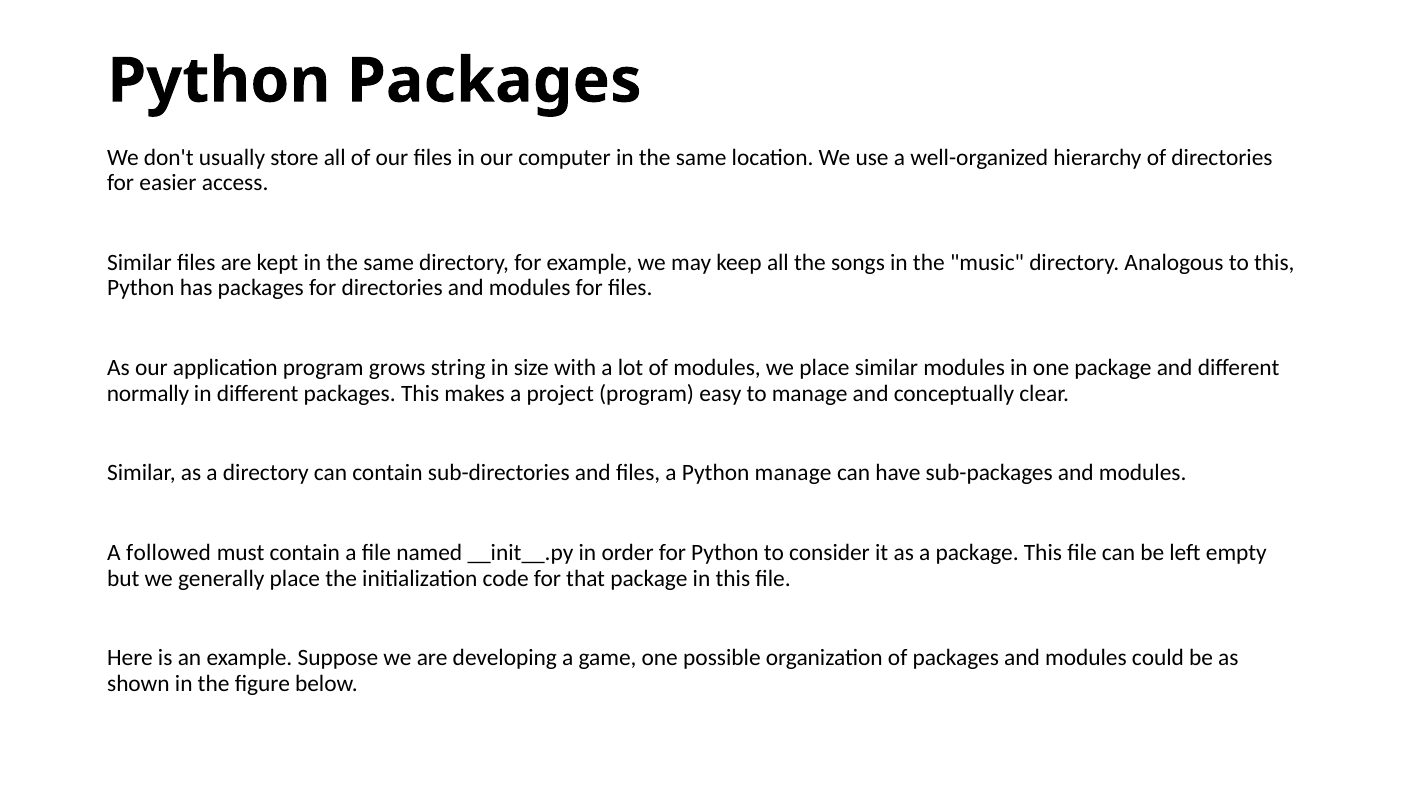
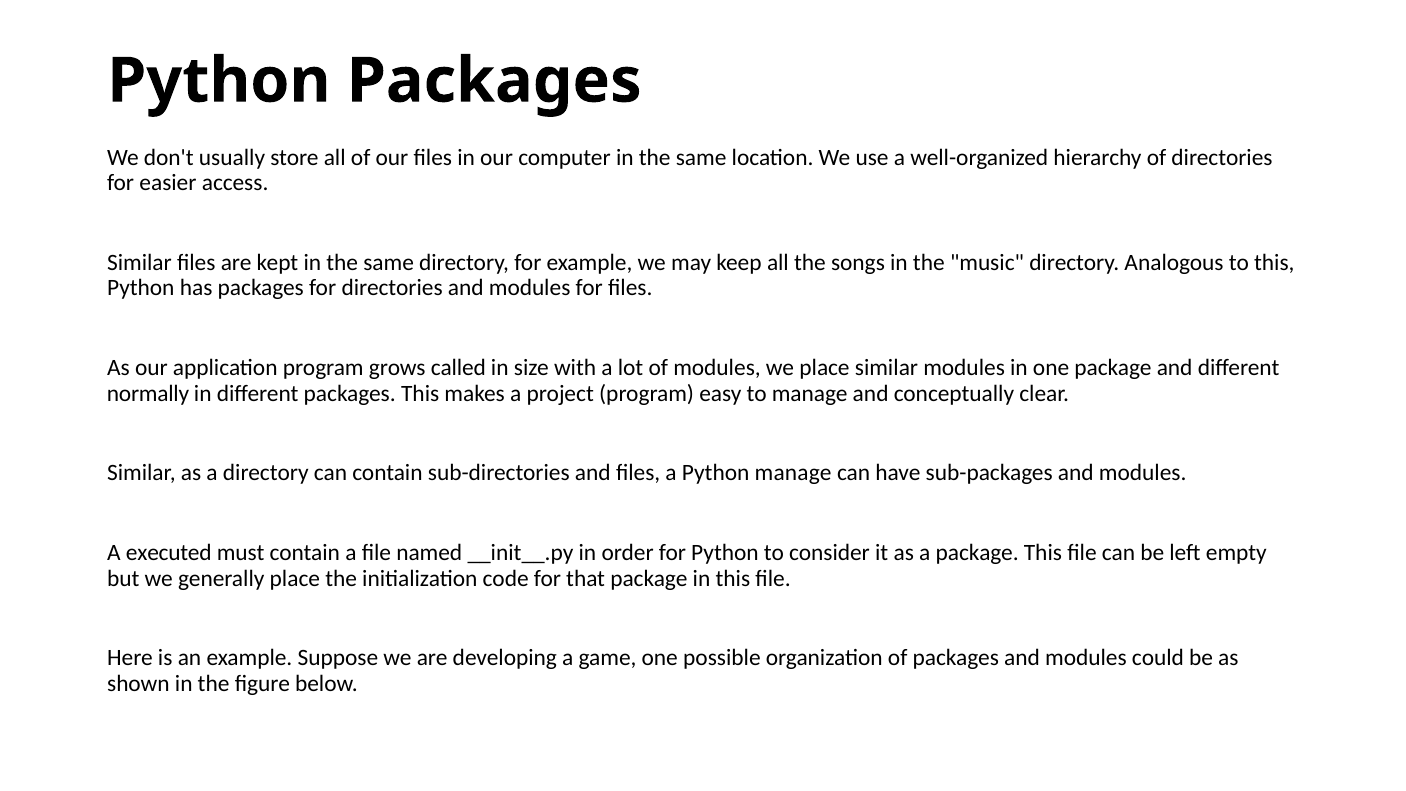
string: string -> called (458, 368)
followed: followed -> executed (169, 553)
